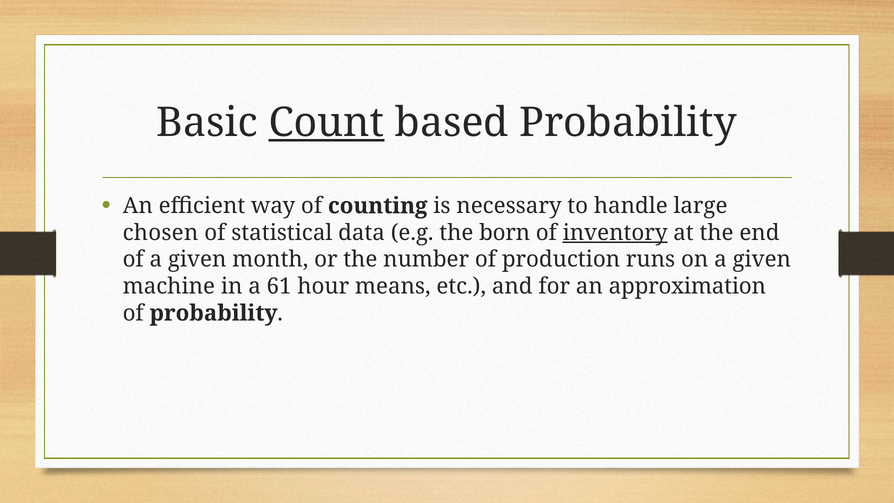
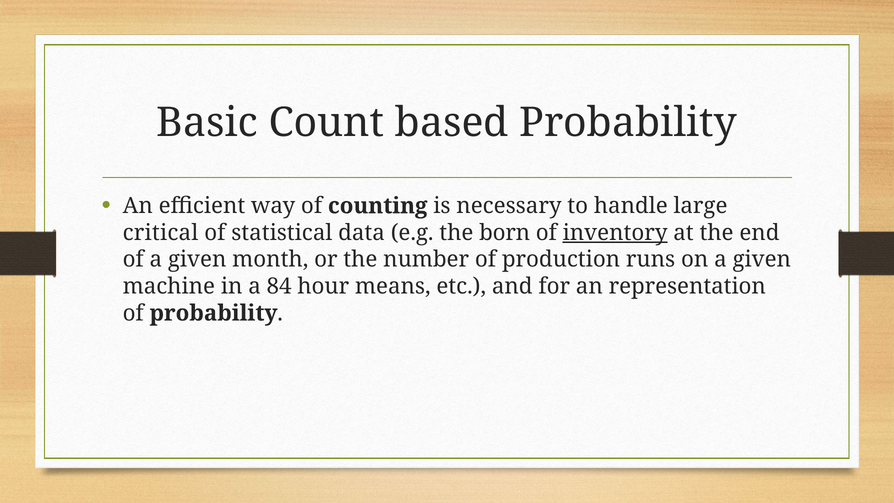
Count underline: present -> none (326, 123)
chosen: chosen -> critical (160, 233)
61: 61 -> 84 (279, 286)
approximation: approximation -> representation (687, 286)
